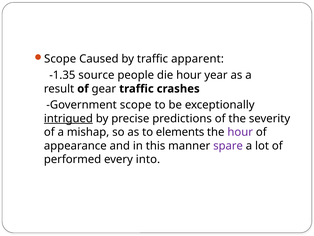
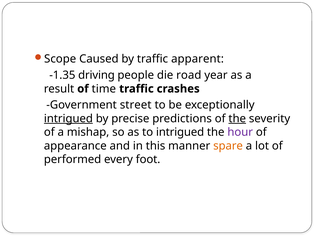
source: source -> driving (96, 75)
die hour: hour -> road (189, 75)
gear: gear -> time (104, 89)
Government scope: scope -> street (136, 105)
the underline: none -> present (237, 118)
to elements: elements -> intrigued (180, 132)
spare colour: purple -> orange (228, 146)
into: into -> foot (148, 159)
